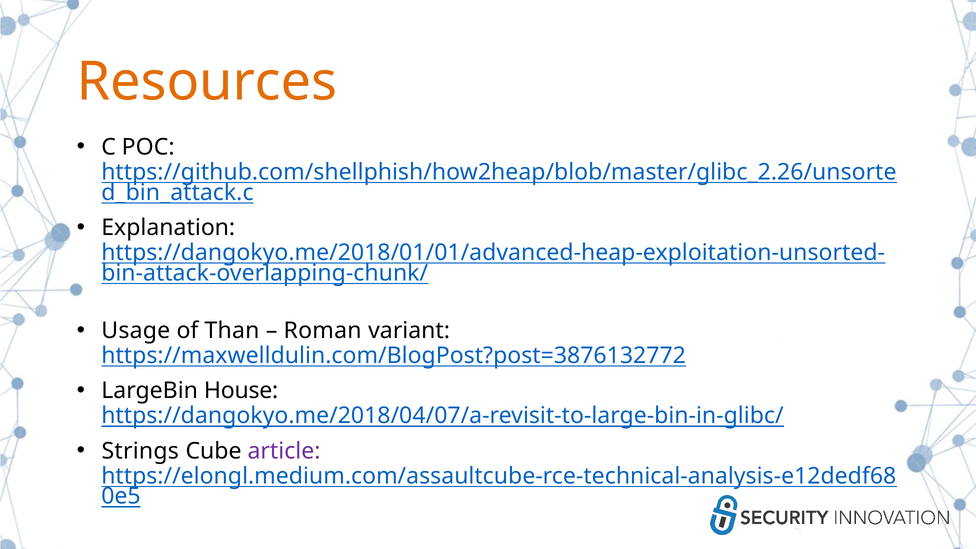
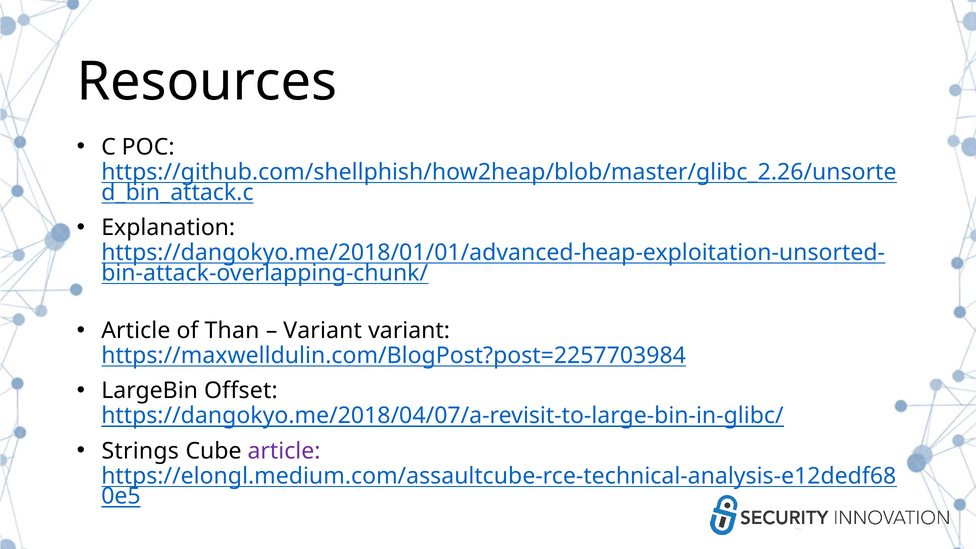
Resources colour: orange -> black (207, 82)
Usage: Usage -> Article (136, 331)
Roman: Roman -> Variant (323, 331)
https://maxwelldulin.com/BlogPost?post=3876132772: https://maxwelldulin.com/BlogPost?post=3876132772 -> https://maxwelldulin.com/BlogPost?post=2257703984 (394, 356)
House: House -> Offset (241, 391)
